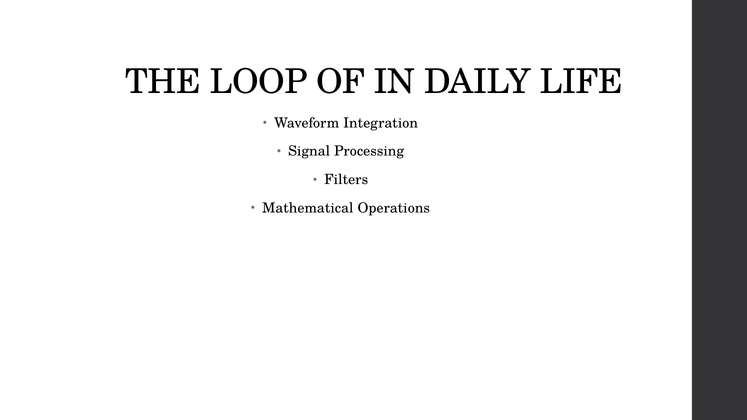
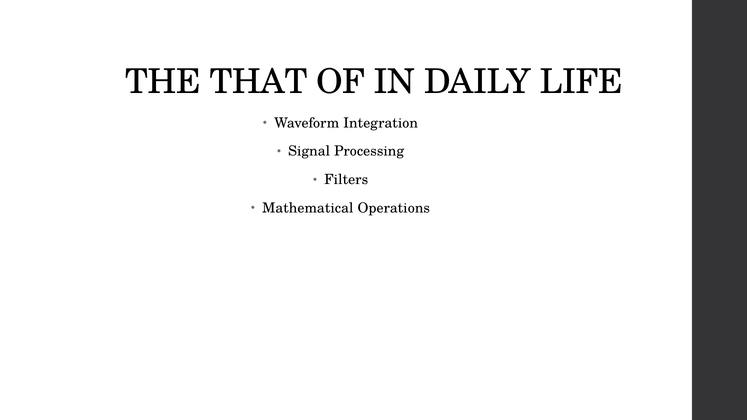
LOOP: LOOP -> THAT (259, 82)
